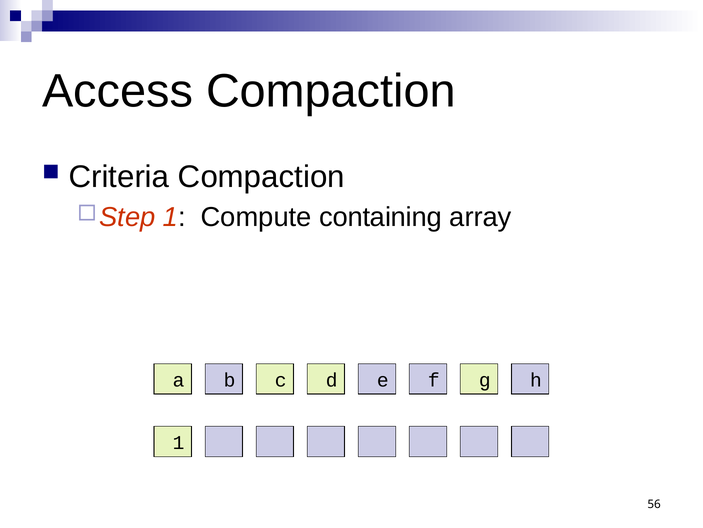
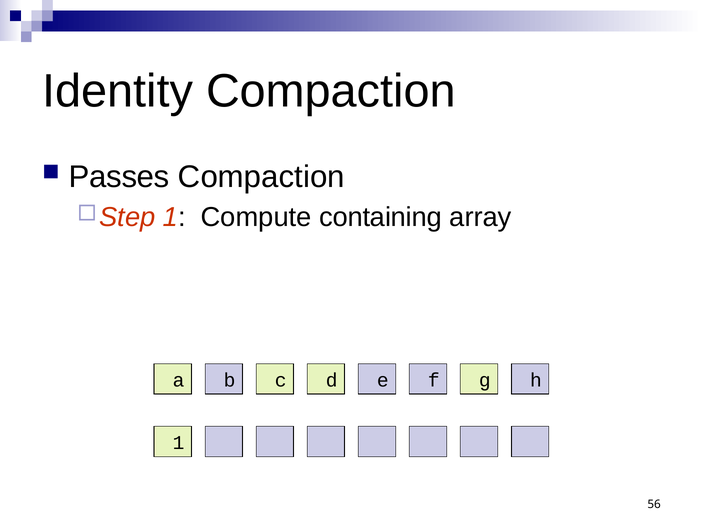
Access: Access -> Identity (118, 91)
Criteria: Criteria -> Passes (119, 177)
